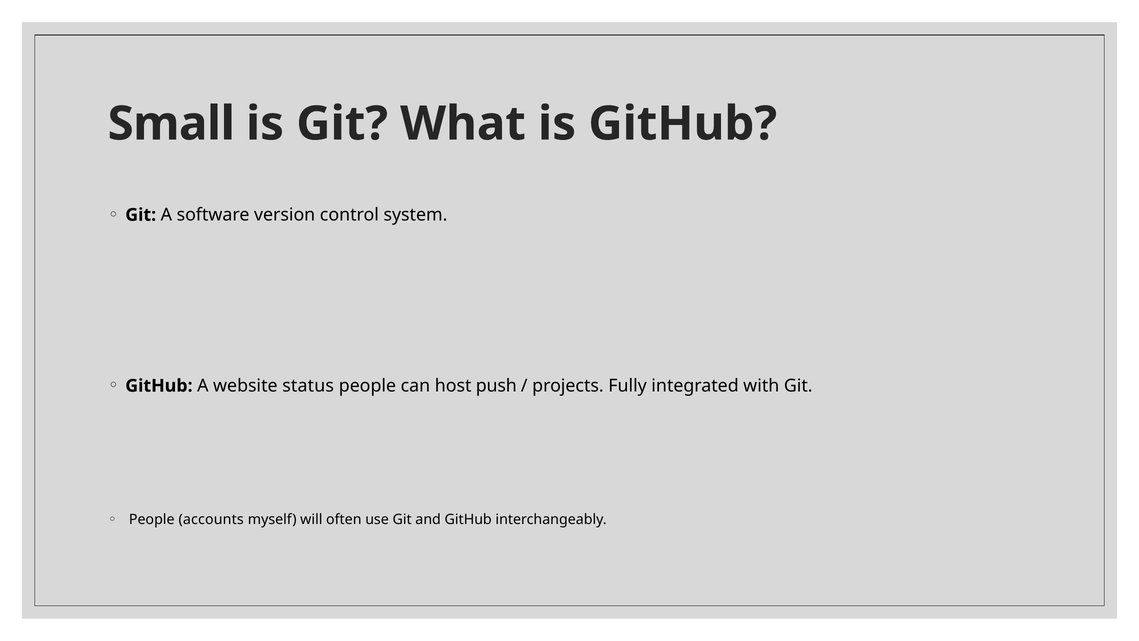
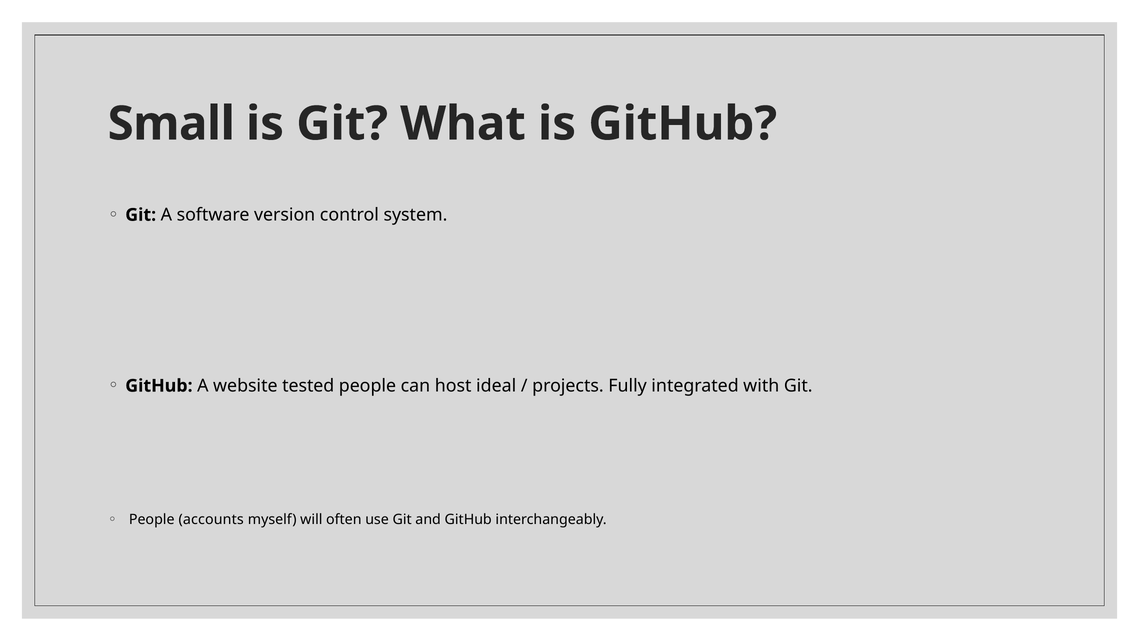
status: status -> tested (308, 386)
push: push -> ideal (496, 386)
